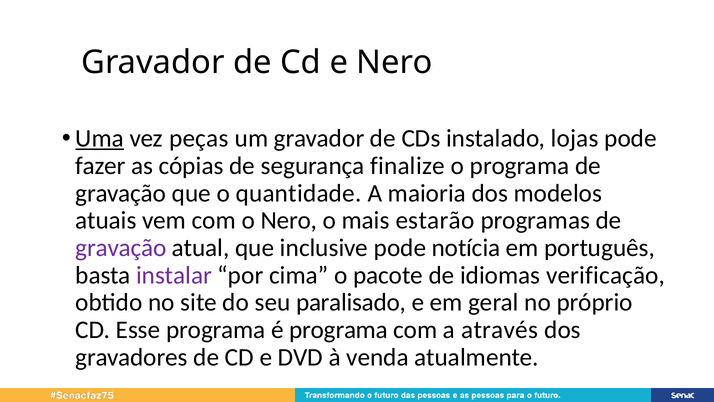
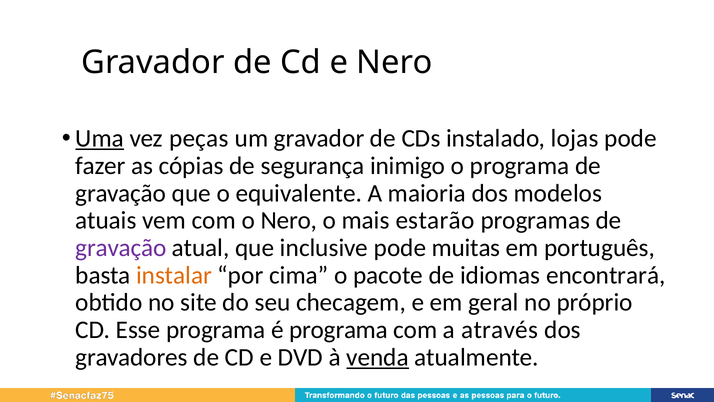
finalize: finalize -> inimigo (408, 166)
quantidade: quantidade -> equivalente (299, 193)
notícia: notícia -> muitas (466, 248)
instalar colour: purple -> orange (174, 275)
verificação: verificação -> encontrará (606, 275)
paralisado: paralisado -> checagem (351, 302)
venda underline: none -> present (378, 357)
